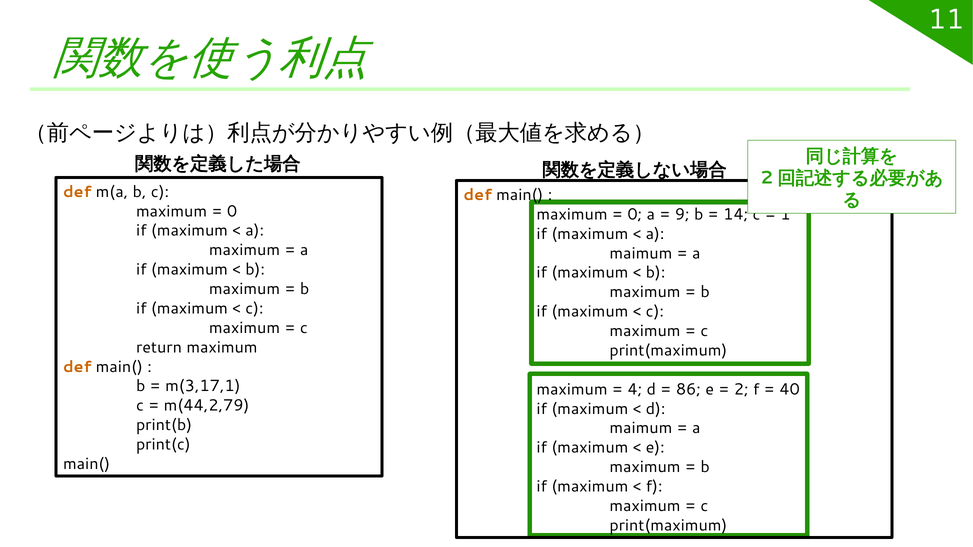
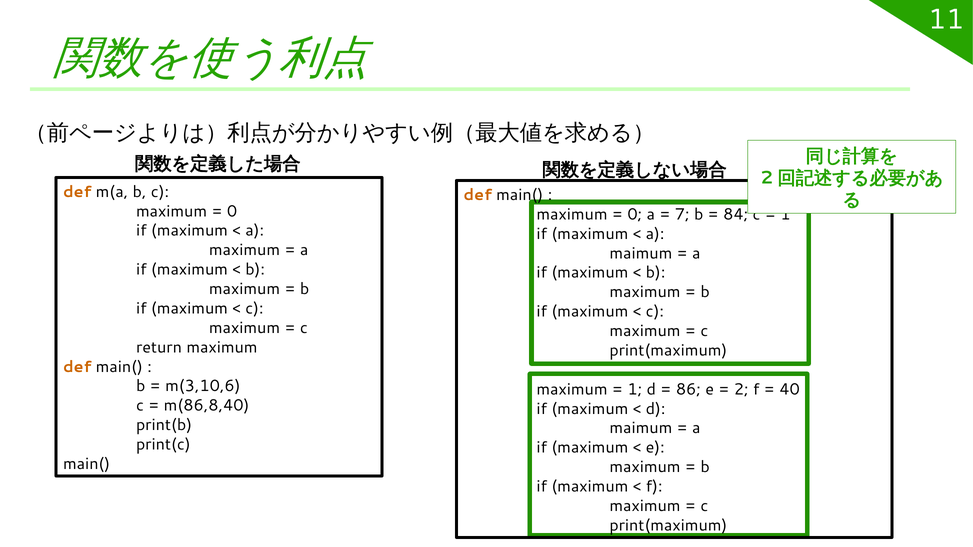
9: 9 -> 7 (682, 214)
14: 14 -> 84 (736, 214)
m(3,17,1: m(3,17,1 -> m(3,10,6 (203, 386)
4: 4 -> 1 (635, 389)
m(44,2,79: m(44,2,79 -> m(86,8,40 (207, 406)
